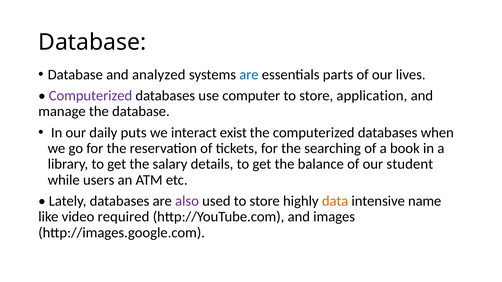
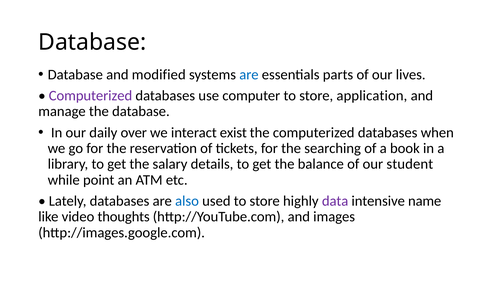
analyzed: analyzed -> modified (159, 75)
puts: puts -> over (134, 133)
users: users -> point (99, 180)
also colour: purple -> blue (187, 201)
data colour: orange -> purple (335, 201)
required: required -> thoughts (124, 217)
